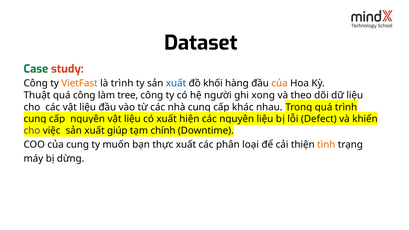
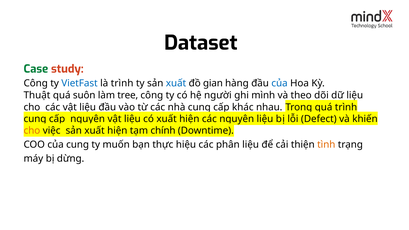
VietFast colour: orange -> blue (80, 83)
khối: khối -> gian (213, 83)
của colour: orange -> blue (280, 83)
quá công: công -> suôn (84, 95)
xong: xong -> mình (263, 95)
cho colour: purple -> orange (32, 131)
sản xuất giúp: giúp -> hiện (117, 131)
thực xuất: xuất -> hiệu (186, 145)
phân loại: loại -> liệu (251, 145)
